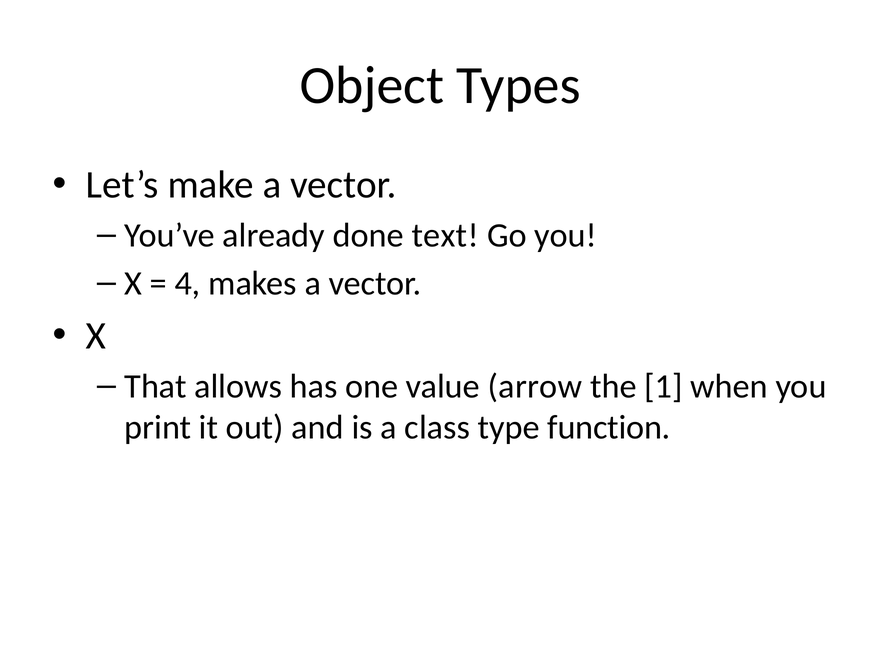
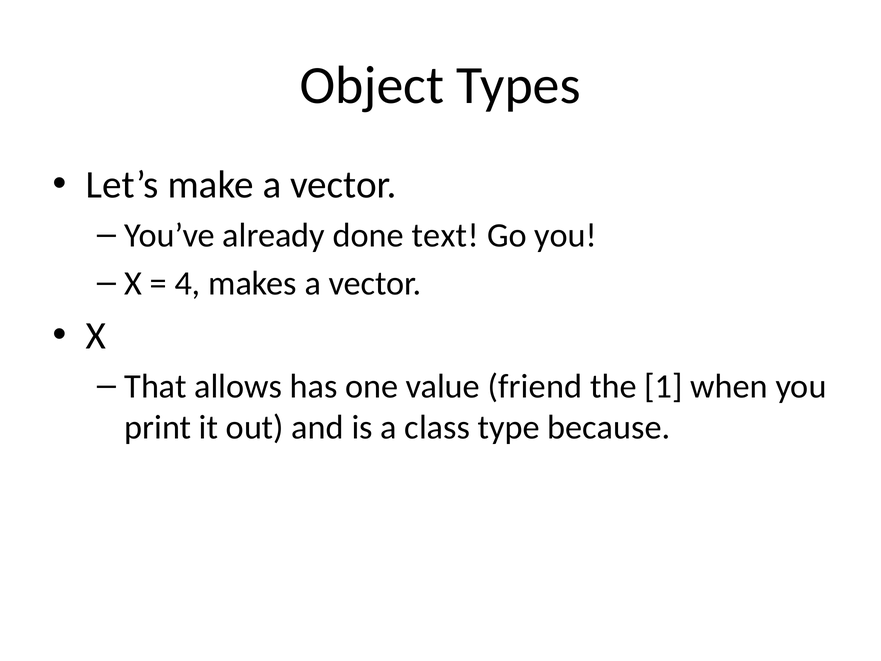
arrow: arrow -> friend (535, 386)
function: function -> because (609, 427)
